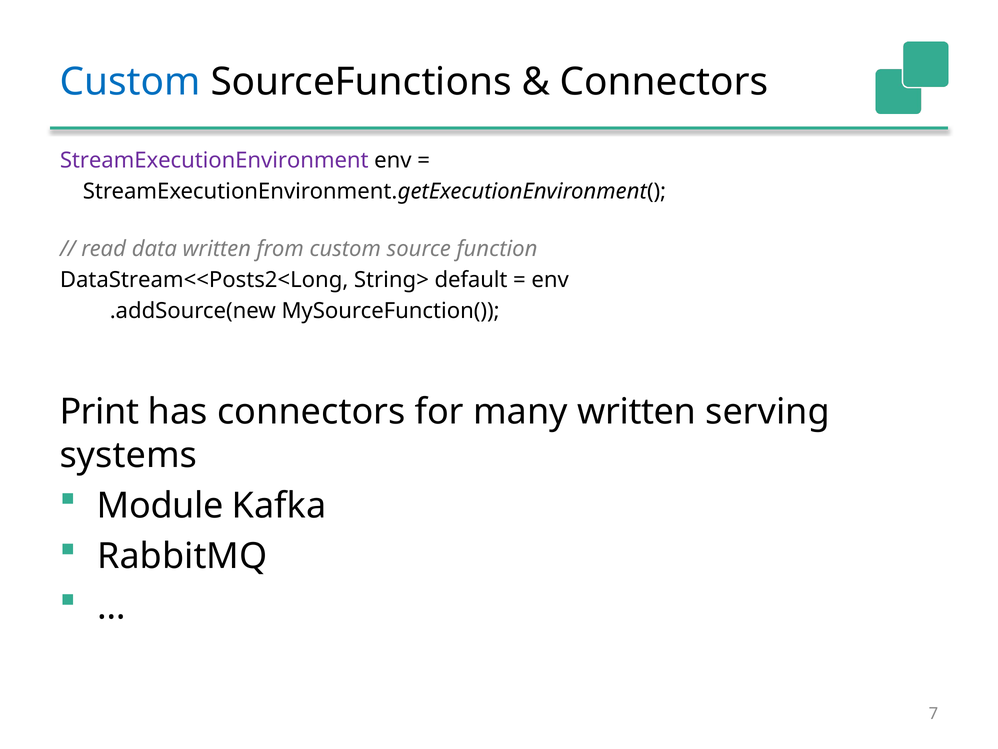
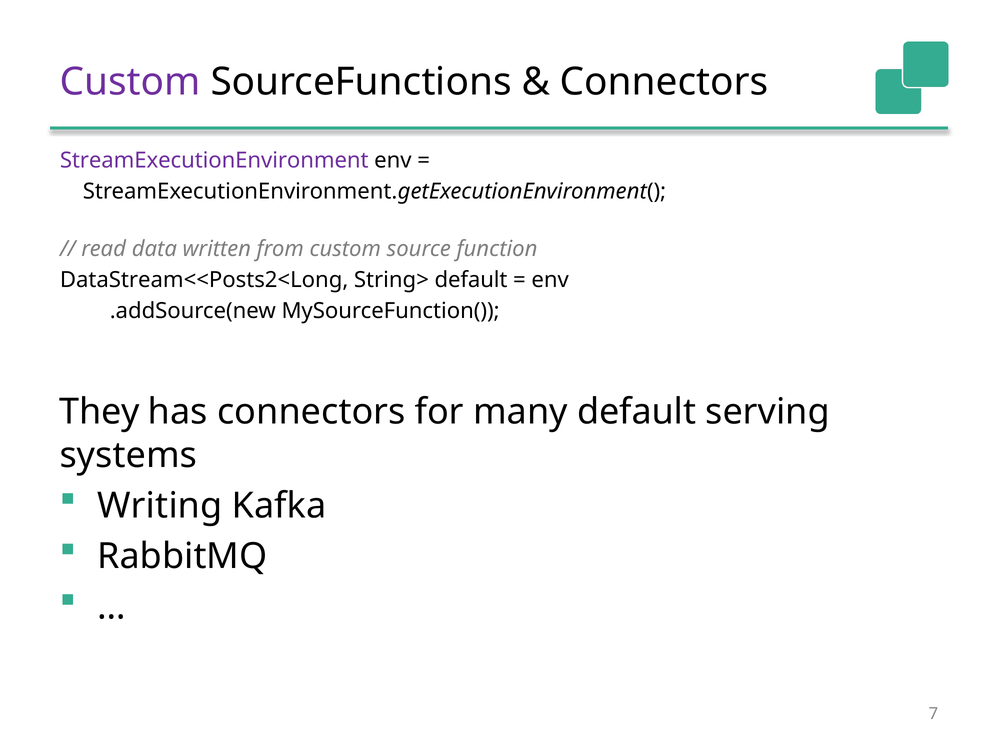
Custom colour: blue -> purple (130, 82)
Print: Print -> They (99, 412)
many written: written -> default (637, 412)
Module: Module -> Writing (160, 505)
